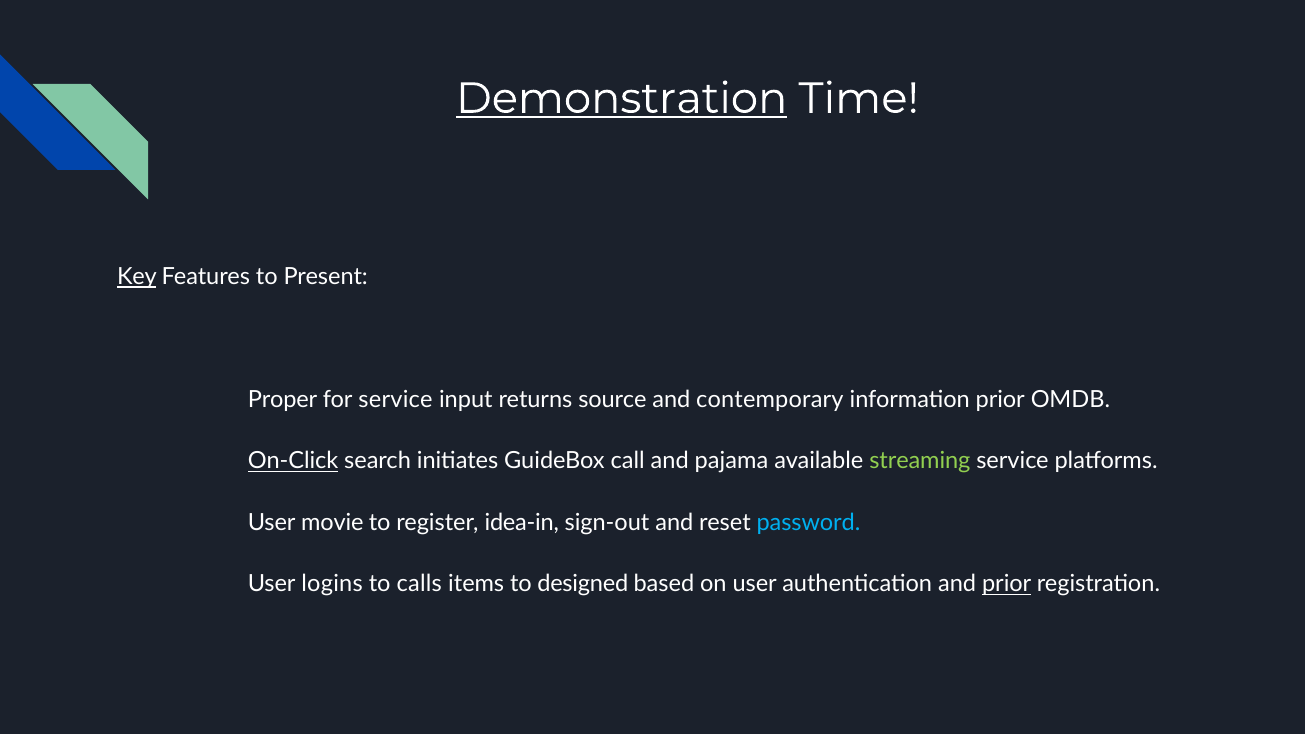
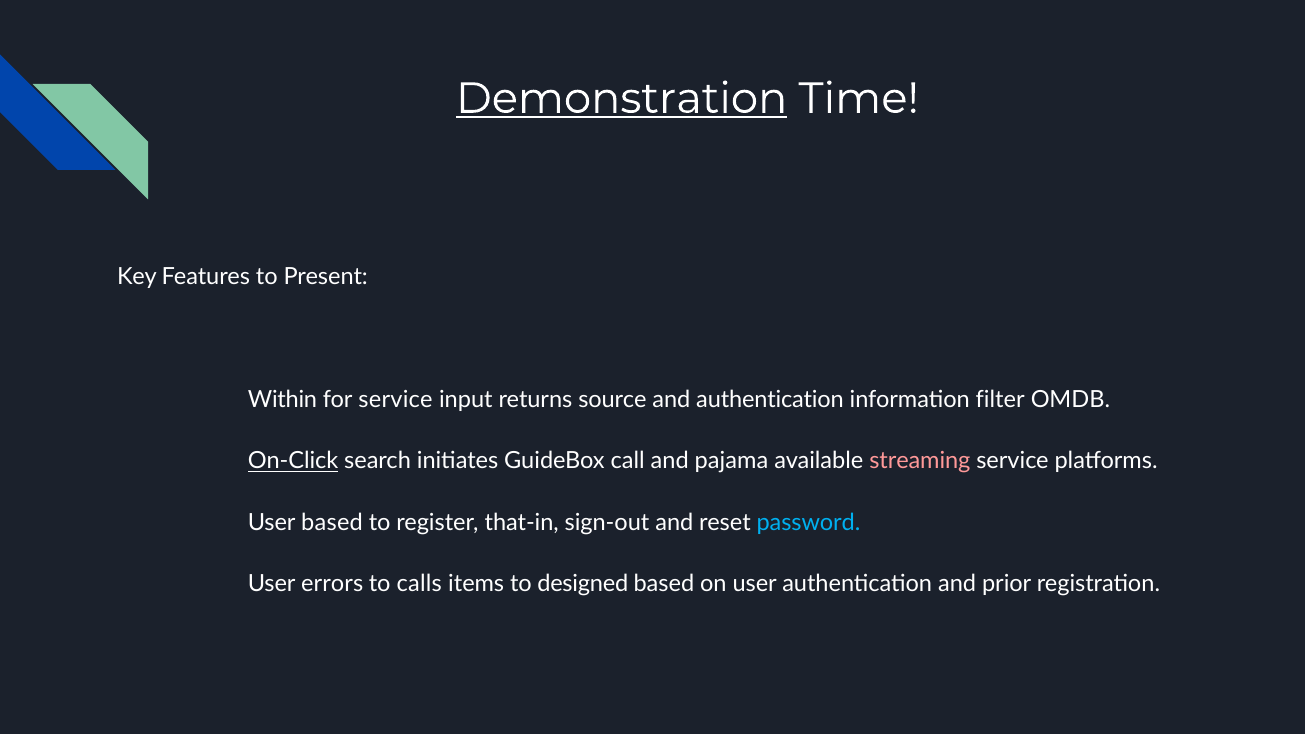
Key underline: present -> none (137, 277)
Proper: Proper -> Within (283, 400)
and contemporary: contemporary -> authentication (770, 400)
information prior: prior -> filter (1000, 400)
streaming colour: light green -> pink (920, 461)
User movie: movie -> based (332, 523)
idea-in: idea-in -> that-in (522, 523)
logins: logins -> errors (332, 584)
prior underline: present -> none (1007, 584)
